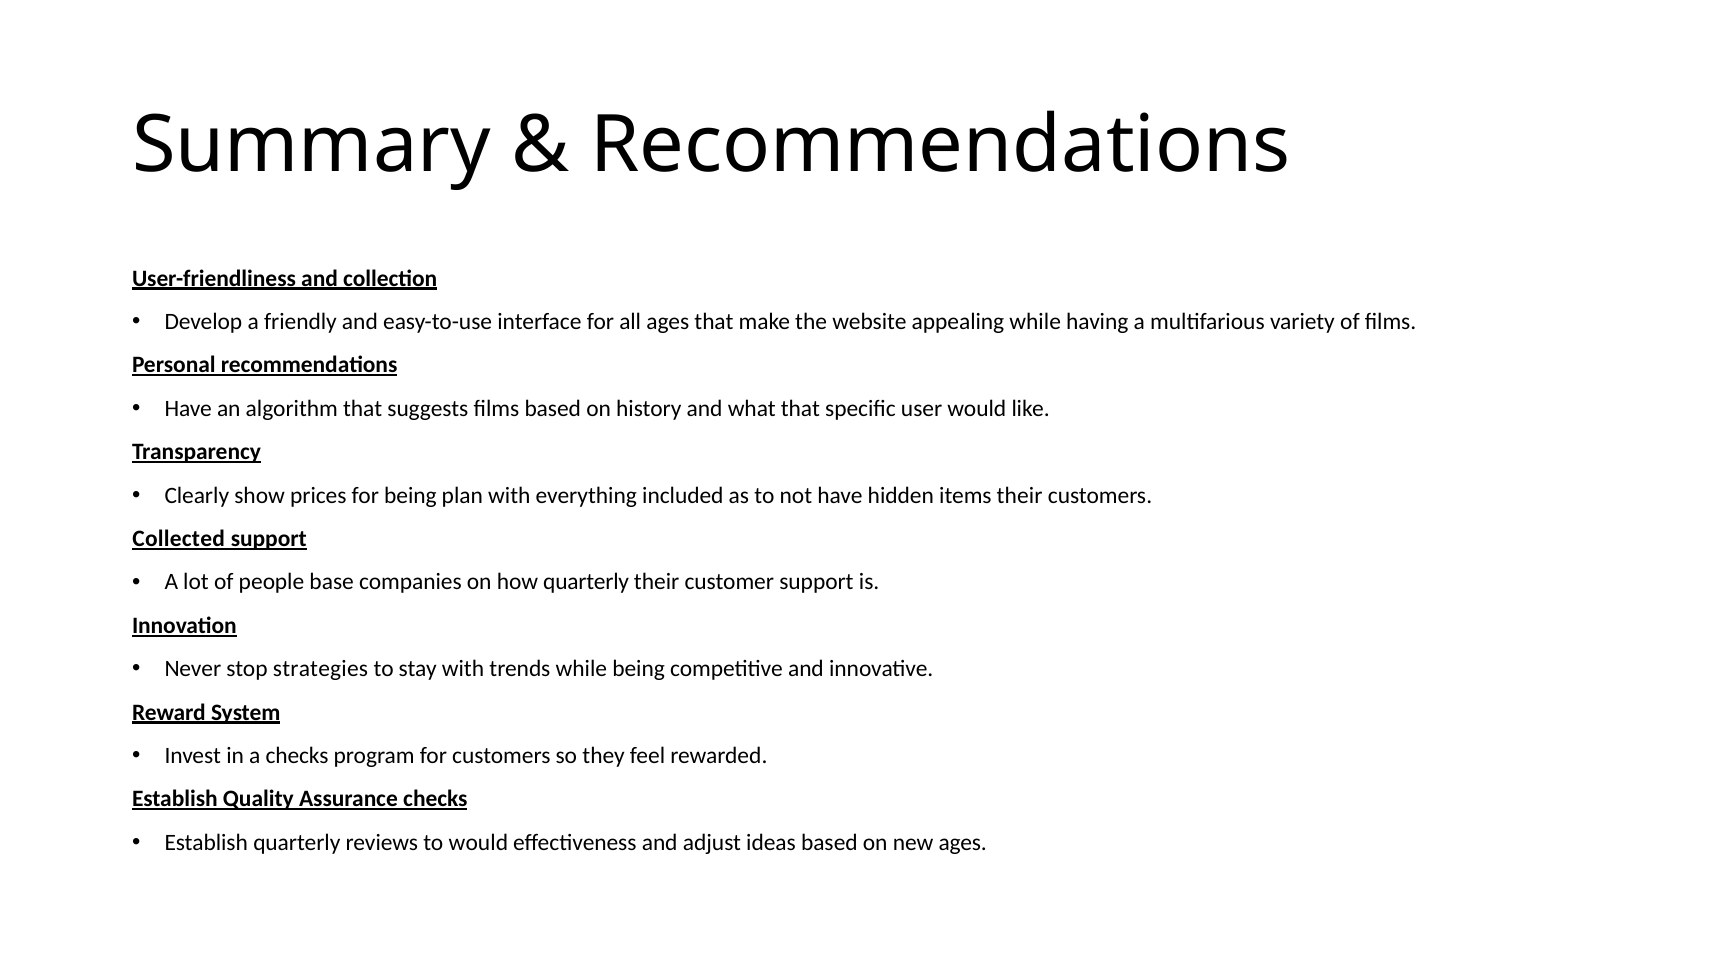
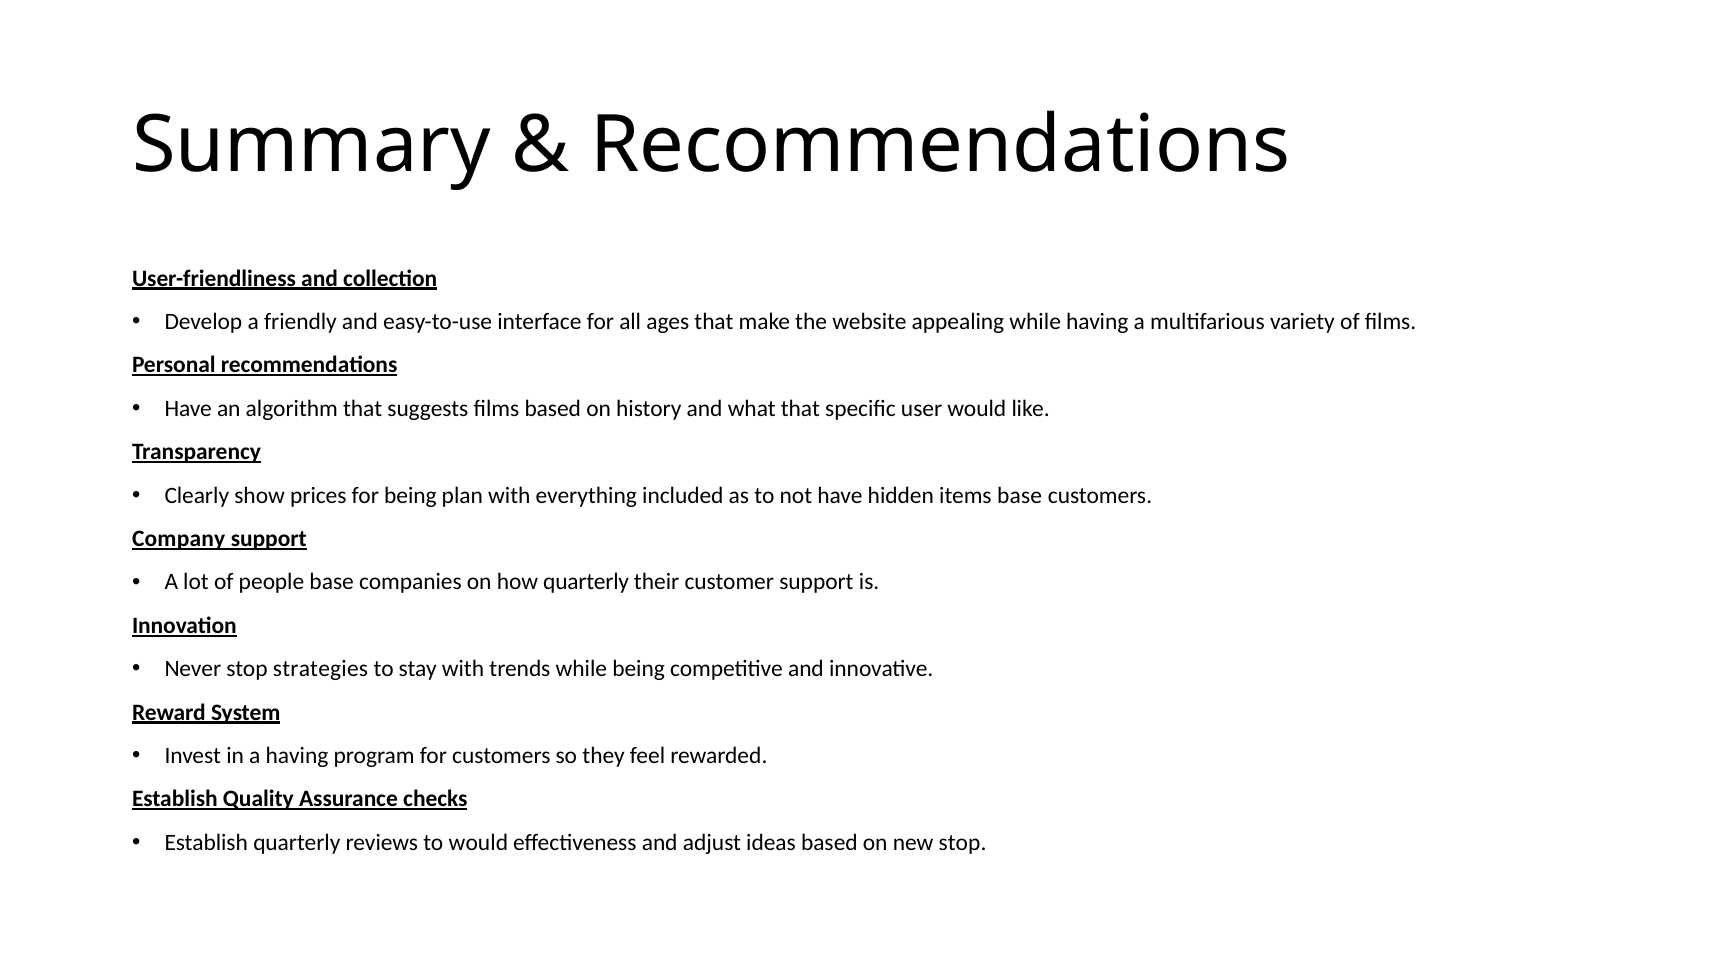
items their: their -> base (1020, 495)
Collected: Collected -> Company (179, 539)
a checks: checks -> having (297, 756)
new ages: ages -> stop (962, 843)
